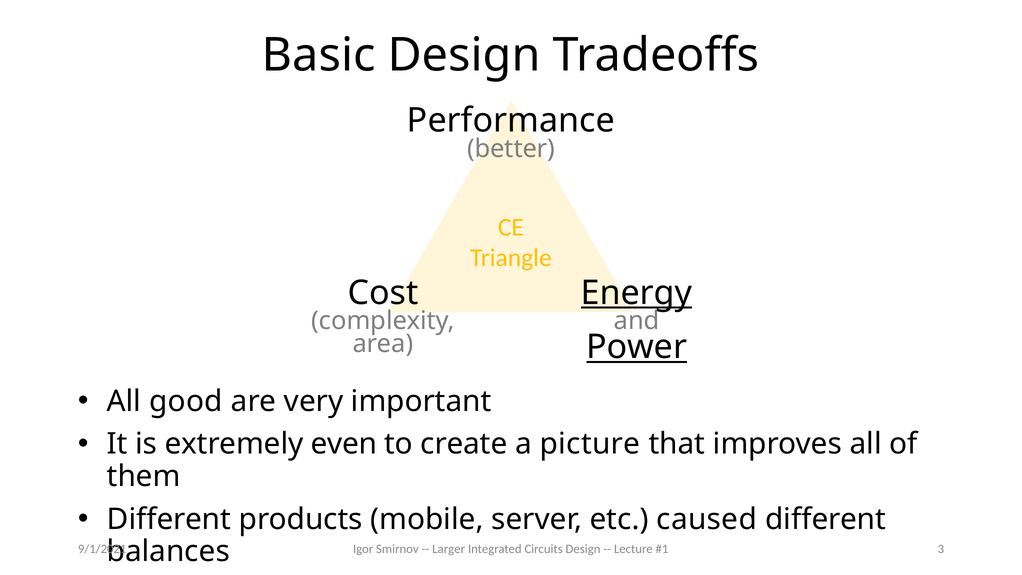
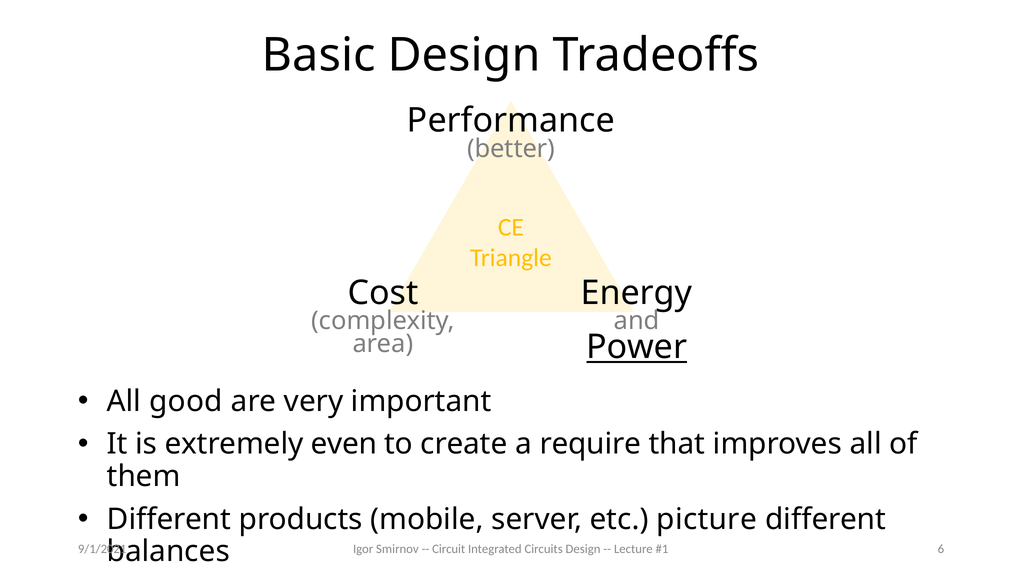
Energy underline: present -> none (637, 293)
picture: picture -> require (590, 444)
caused: caused -> picture (707, 519)
Larger: Larger -> Circuit (449, 549)
3: 3 -> 6 (941, 549)
